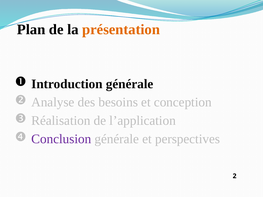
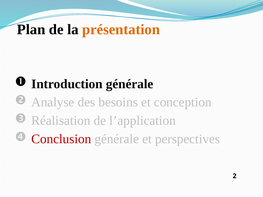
Conclusion colour: purple -> red (61, 139)
